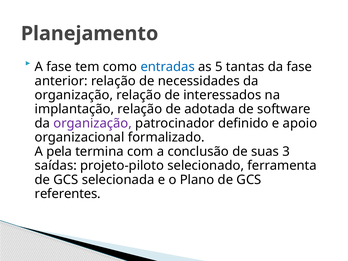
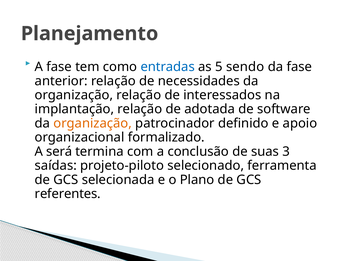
tantas: tantas -> sendo (245, 67)
organização colour: purple -> orange (93, 123)
pela: pela -> será (59, 152)
